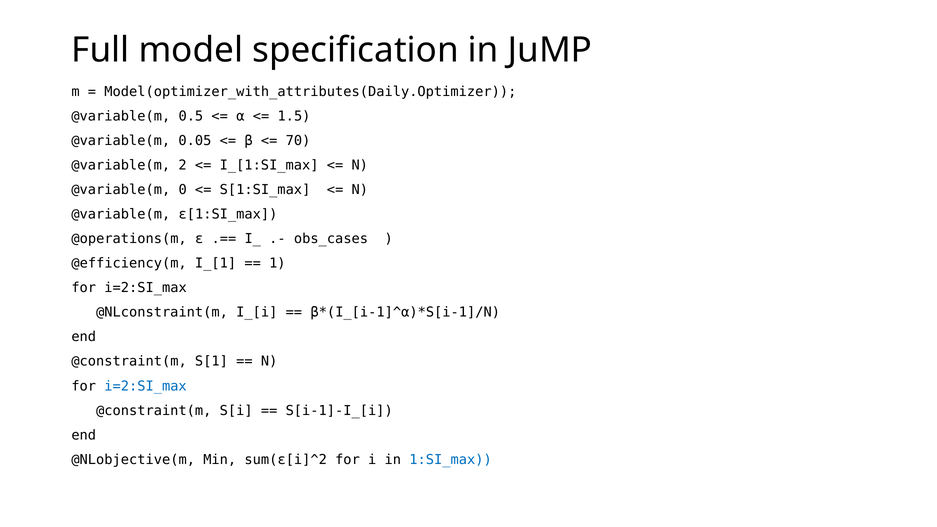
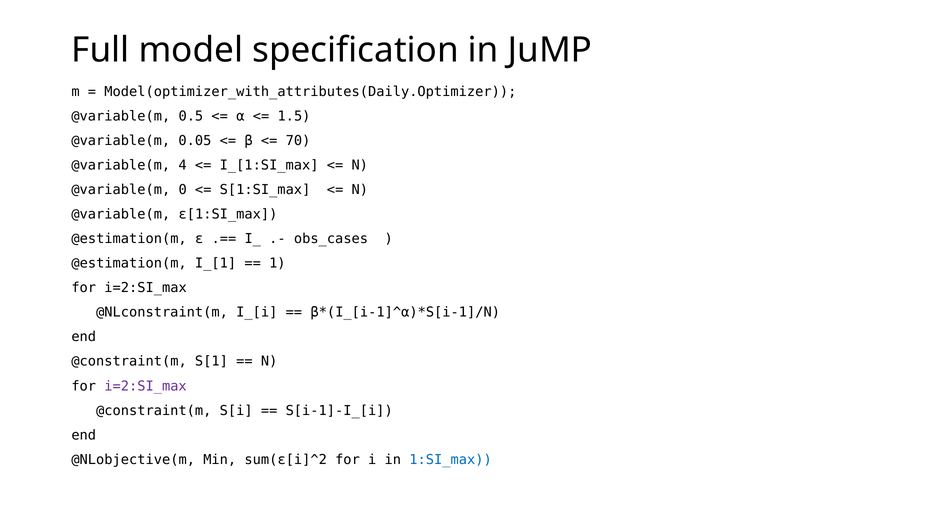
2: 2 -> 4 (183, 165)
@operations(m: @operations(m -> @estimation(m (129, 239)
@efficiency(m: @efficiency(m -> @estimation(m (129, 263)
i=2:SI_max colour: blue -> purple (146, 386)
